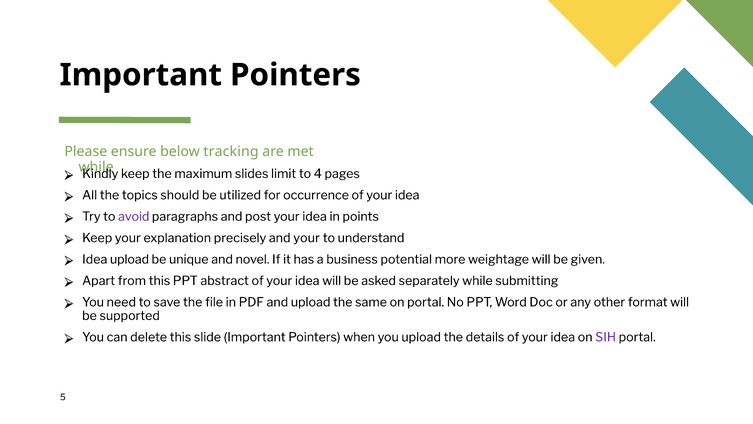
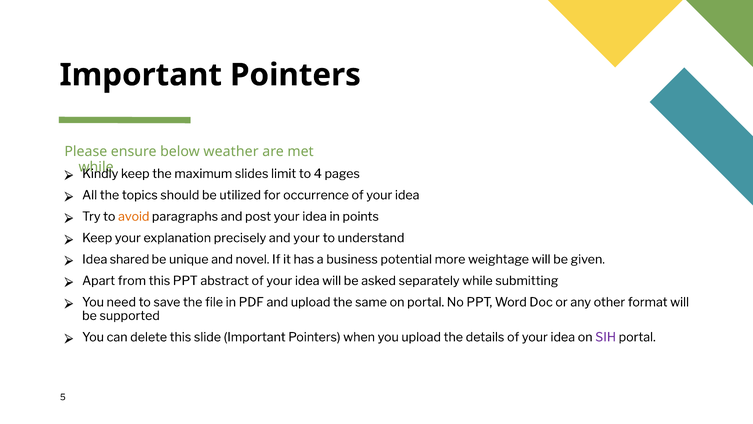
tracking: tracking -> weather (231, 152)
avoid colour: purple -> orange (134, 216)
Idea upload: upload -> shared (130, 259)
